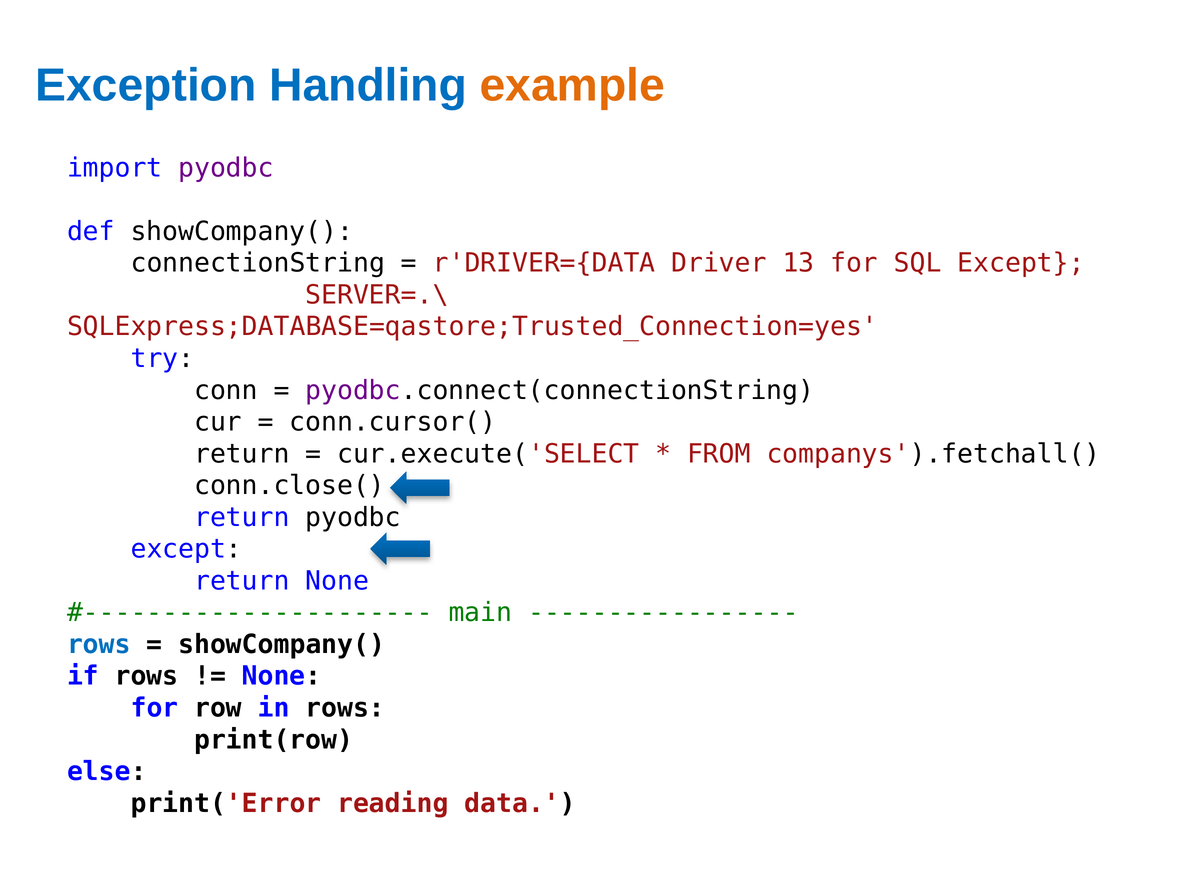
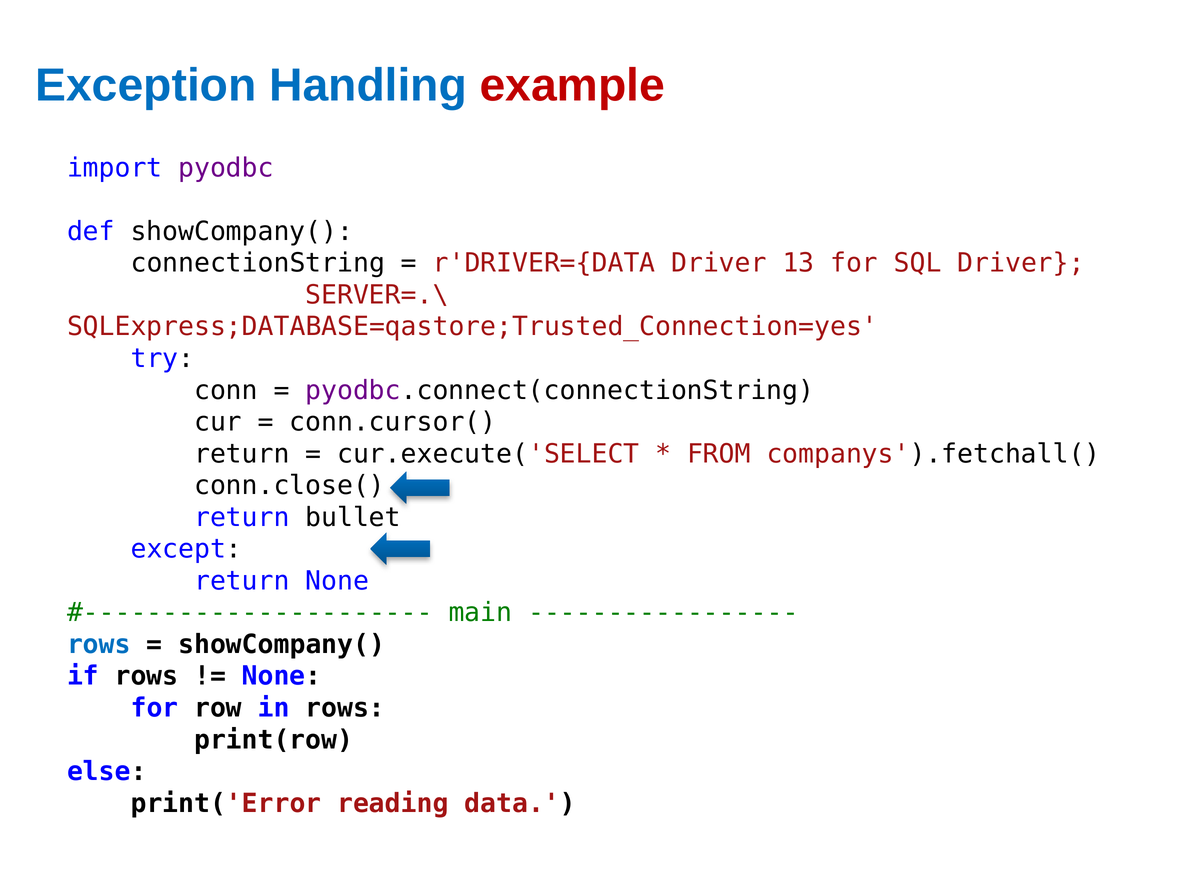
example colour: orange -> red (572, 85)
SQL Except: Except -> Driver (1021, 263)
return pyodbc: pyodbc -> bullet (353, 517)
